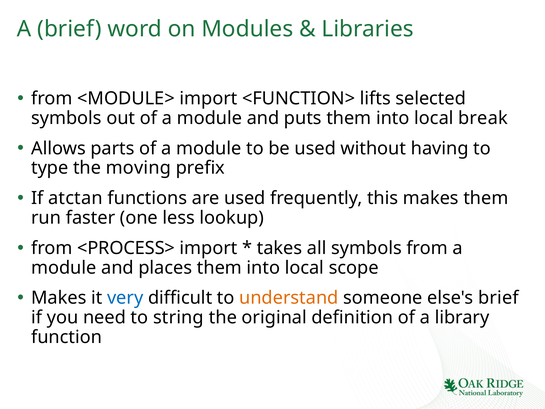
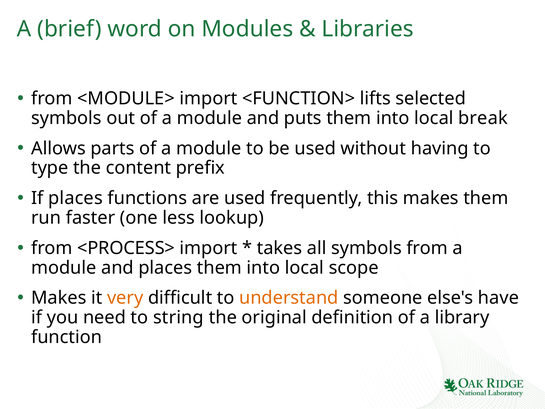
moving: moving -> content (138, 168)
If atctan: atctan -> places (75, 198)
very colour: blue -> orange (125, 298)
else's brief: brief -> have (498, 298)
